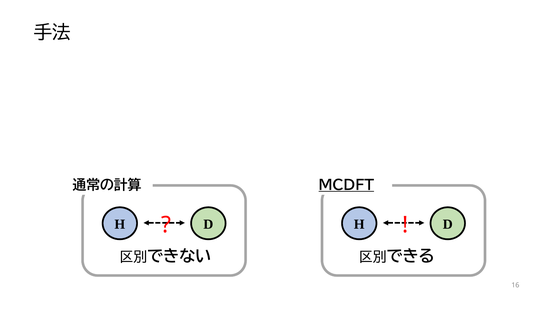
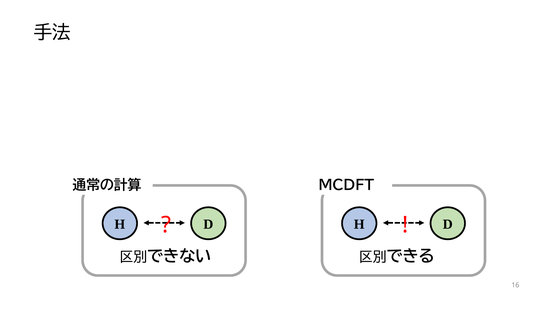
MCDFT underline: present -> none (346, 185)
